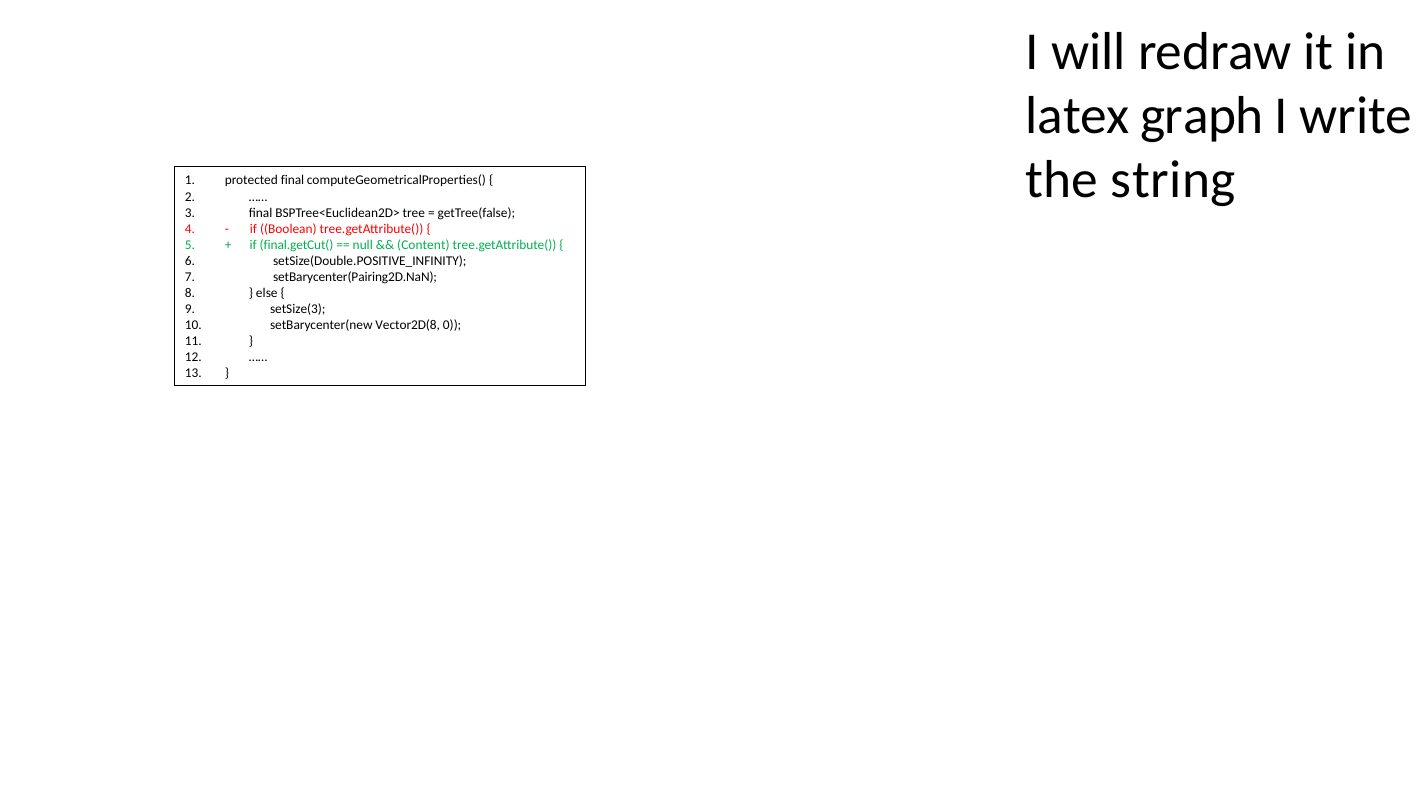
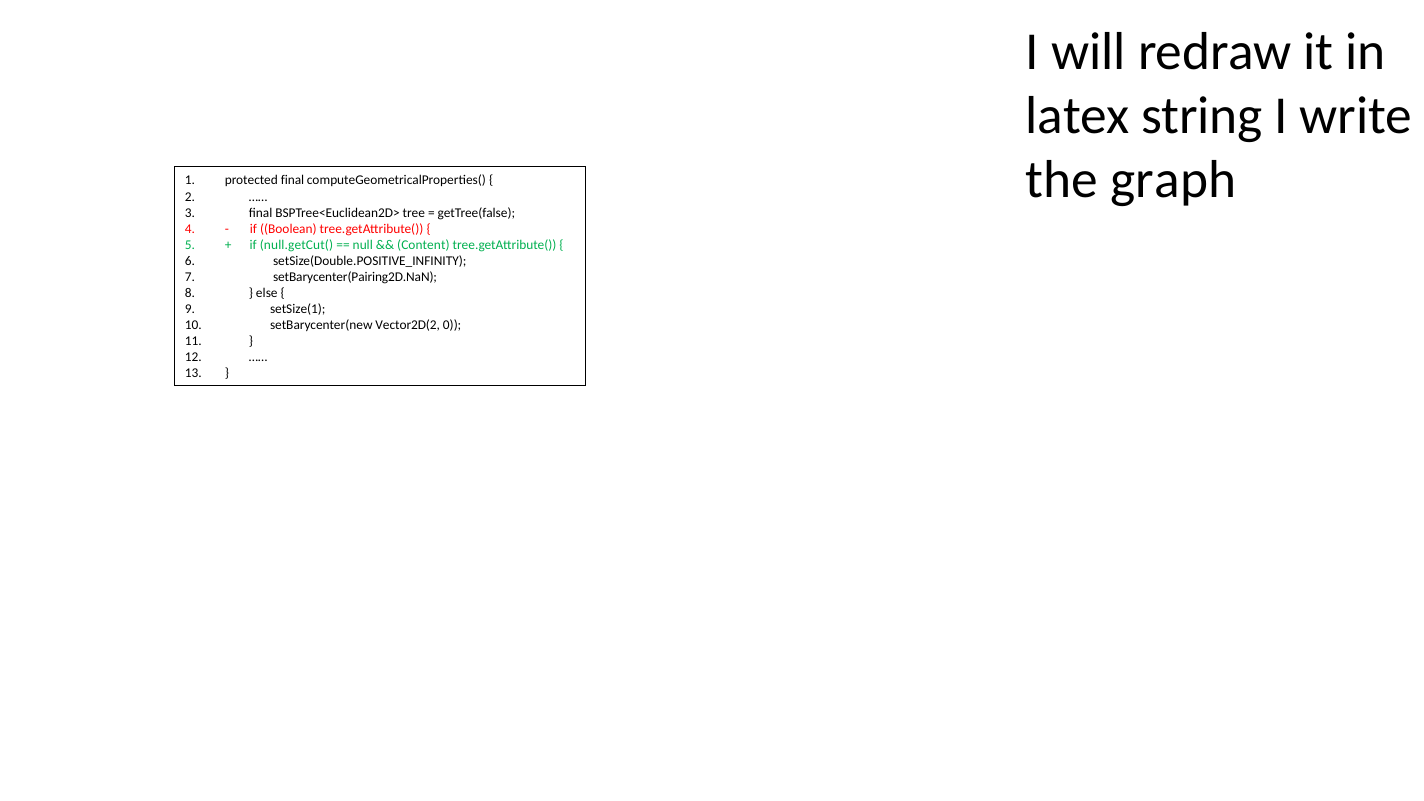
graph: graph -> string (1202, 116)
string: string -> graph (1174, 180)
final.getCut(: final.getCut( -> null.getCut( (296, 245)
setSize(3: setSize(3 -> setSize(1 (298, 309)
Vector2D(8: Vector2D(8 -> Vector2D(2 (408, 325)
